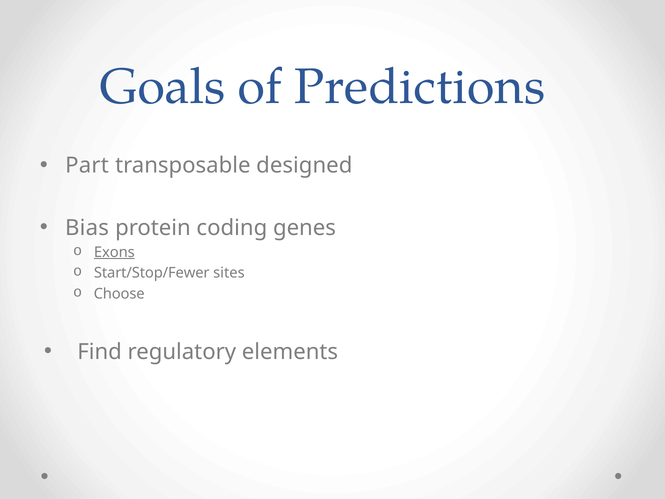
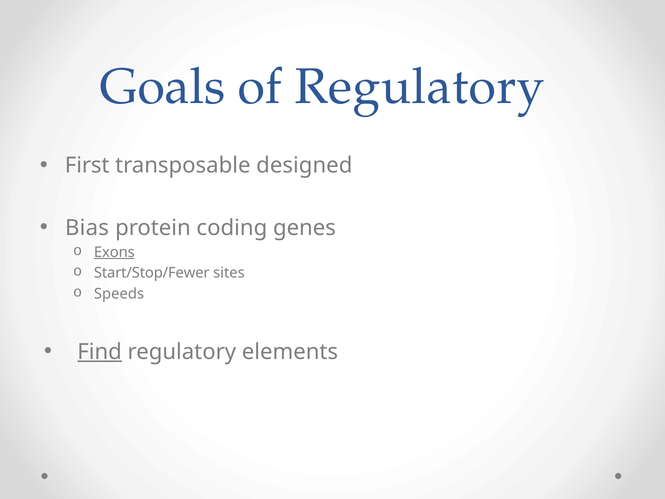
of Predictions: Predictions -> Regulatory (420, 87)
Part: Part -> First (87, 166)
Choose: Choose -> Speeds (119, 294)
Find underline: none -> present (100, 352)
